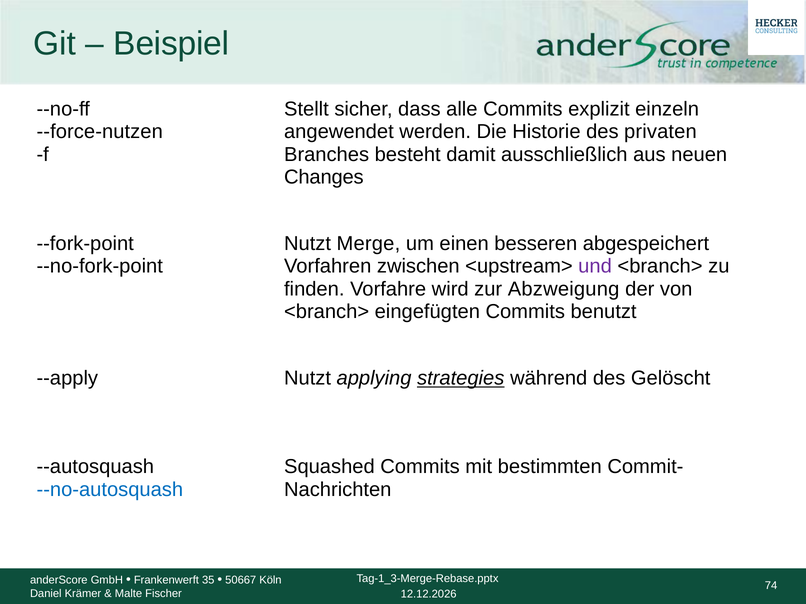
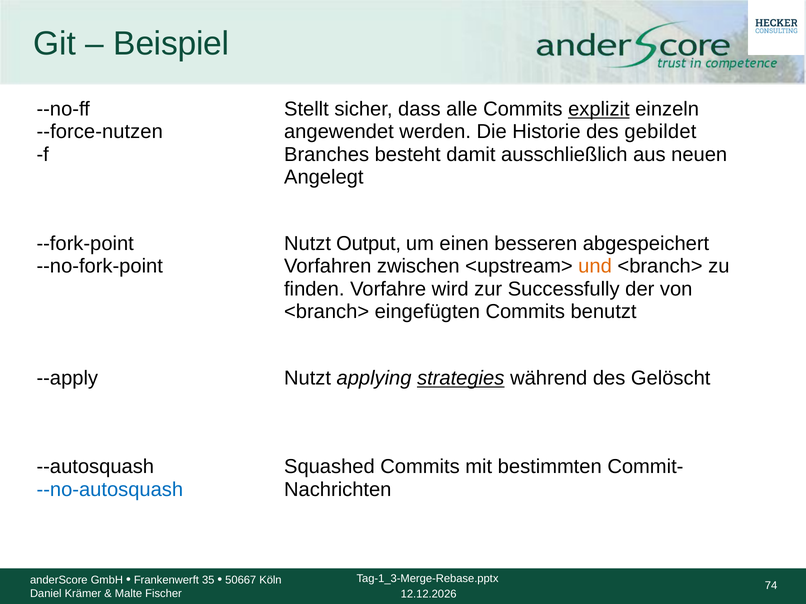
explizit underline: none -> present (599, 109)
privaten: privaten -> gebildet (660, 132)
Changes: Changes -> Angelegt (324, 177)
Merge: Merge -> Output (369, 244)
und colour: purple -> orange (595, 267)
Abzweigung: Abzweigung -> Successfully (564, 289)
